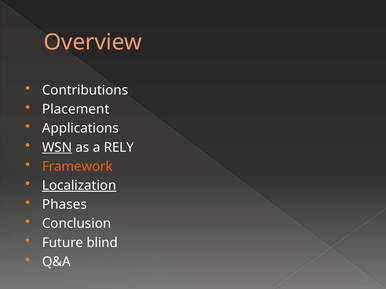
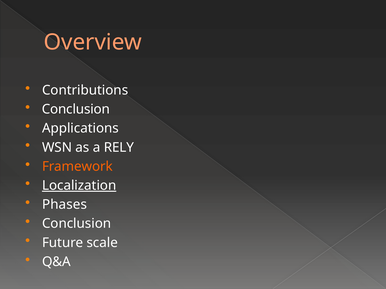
Placement: Placement -> Conclusion (76, 109)
WSN underline: present -> none (57, 148)
blind: blind -> scale (102, 243)
